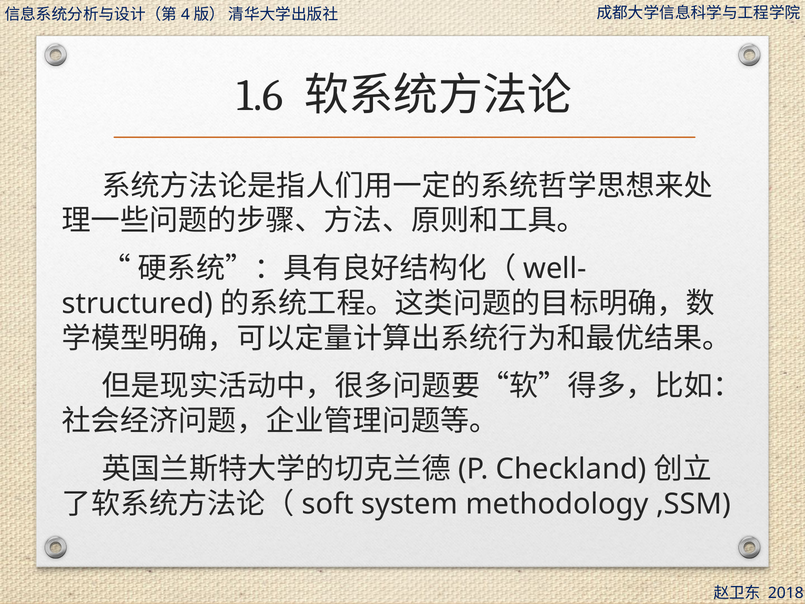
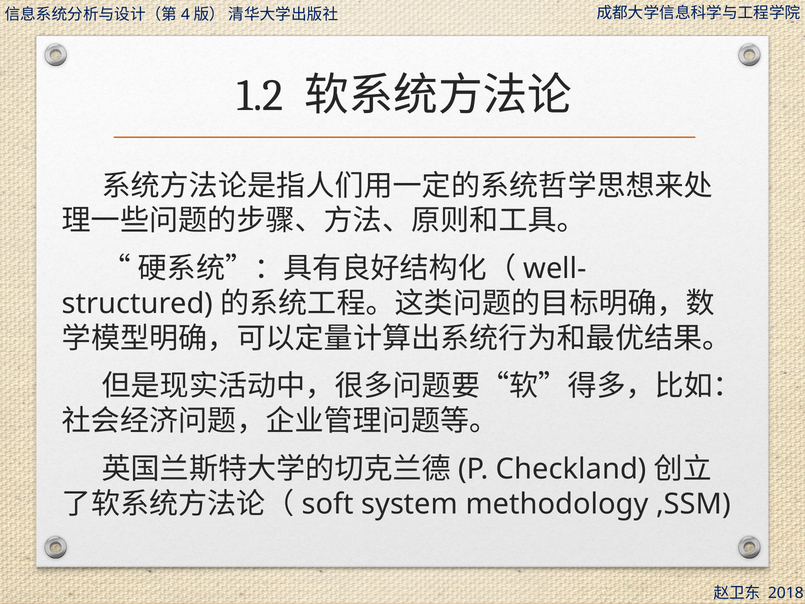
1.6: 1.6 -> 1.2 (260, 95)
